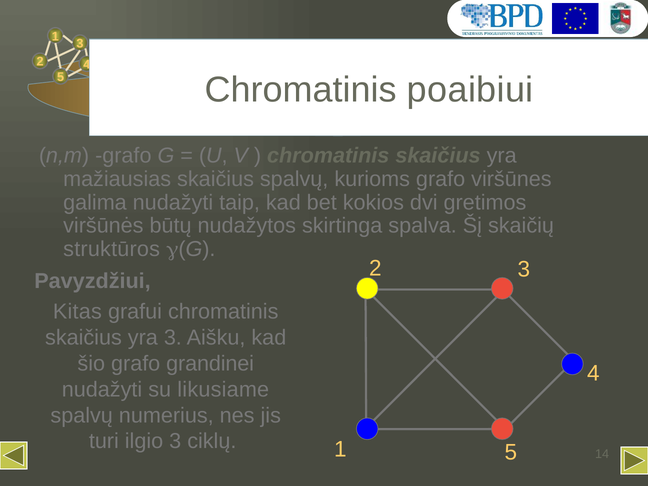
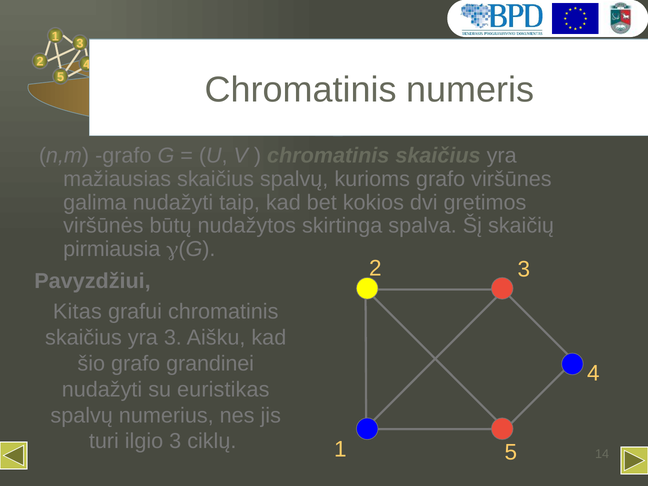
poaibiui: poaibiui -> numeris (470, 90)
struktūros: struktūros -> pirmiausia (112, 249)
likusiame: likusiame -> euristikas (223, 389)
